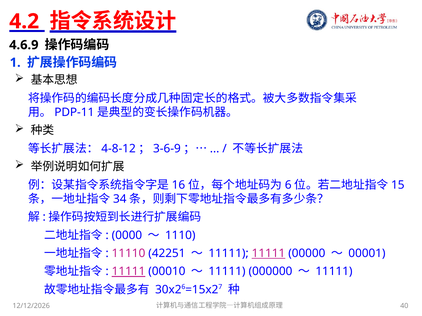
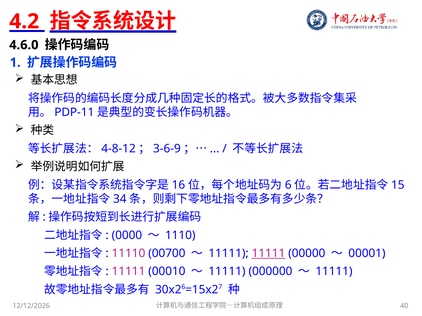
4.6.9: 4.6.9 -> 4.6.0 (24, 45)
42251: 42251 -> 00700 (167, 254)
11111 underline: present -> none (129, 272)
